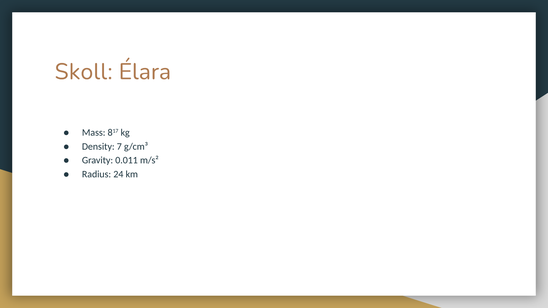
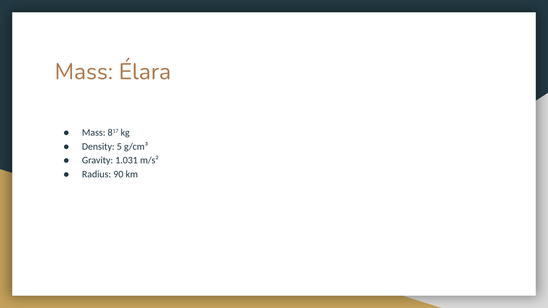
Skoll: Skoll -> Mass (84, 72)
7: 7 -> 5 (119, 147)
0.011: 0.011 -> 1.031 (127, 160)
24: 24 -> 90 (118, 174)
